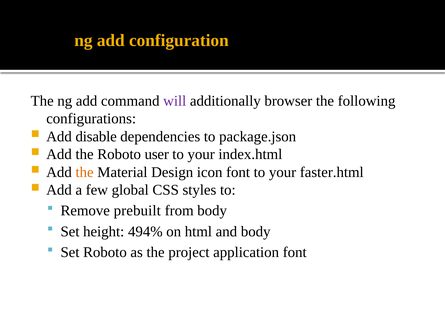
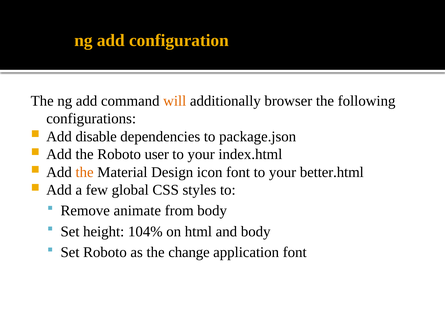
will colour: purple -> orange (175, 101)
faster.html: faster.html -> better.html (332, 172)
prebuilt: prebuilt -> animate (137, 211)
494%: 494% -> 104% (145, 231)
project: project -> change (189, 252)
